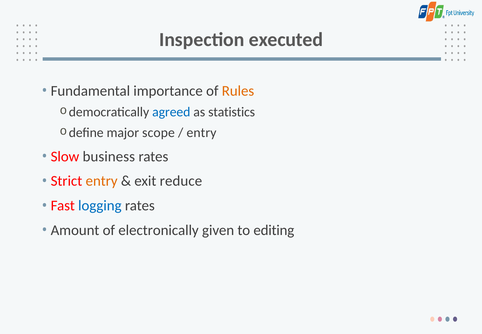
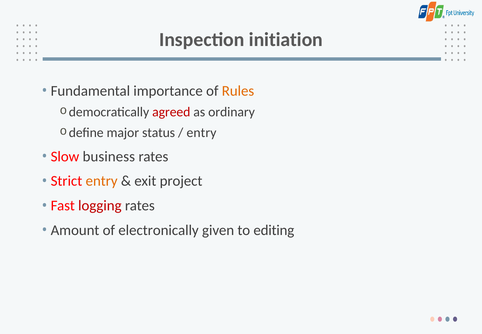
executed: executed -> initiation (286, 40)
agreed colour: blue -> red (171, 112)
statistics: statistics -> ordinary (232, 112)
scope: scope -> status (159, 132)
reduce: reduce -> project (181, 181)
logging colour: blue -> red (100, 205)
